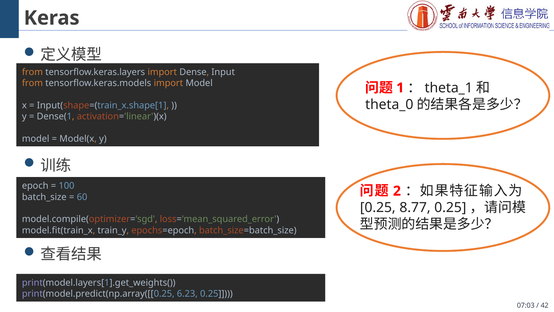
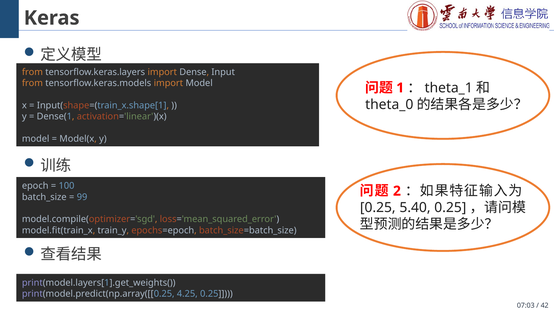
60: 60 -> 99 (82, 197)
8.77: 8.77 -> 5.40 (415, 207)
6.23: 6.23 -> 4.25 (187, 294)
